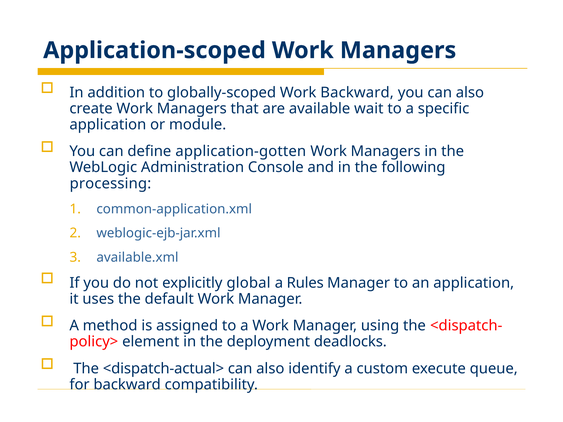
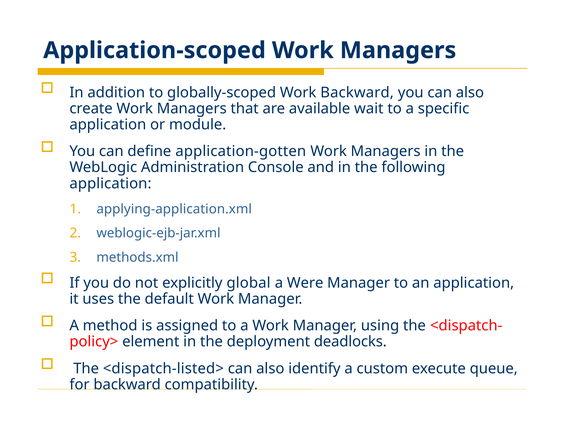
processing: processing -> application (110, 184)
common-application.xml: common-application.xml -> applying-application.xml (174, 209)
available.xml: available.xml -> methods.xml (137, 257)
Rules: Rules -> Were (305, 283)
<dispatch-actual>: <dispatch-actual> -> <dispatch-listed> (163, 369)
